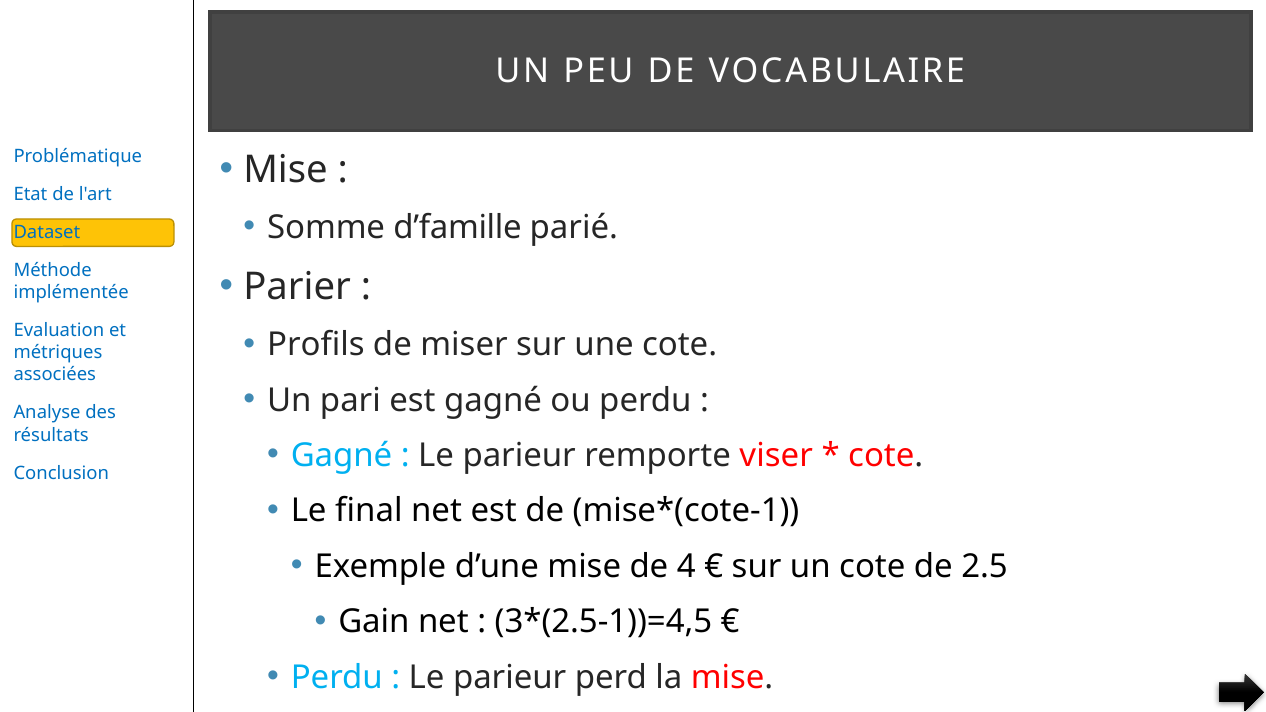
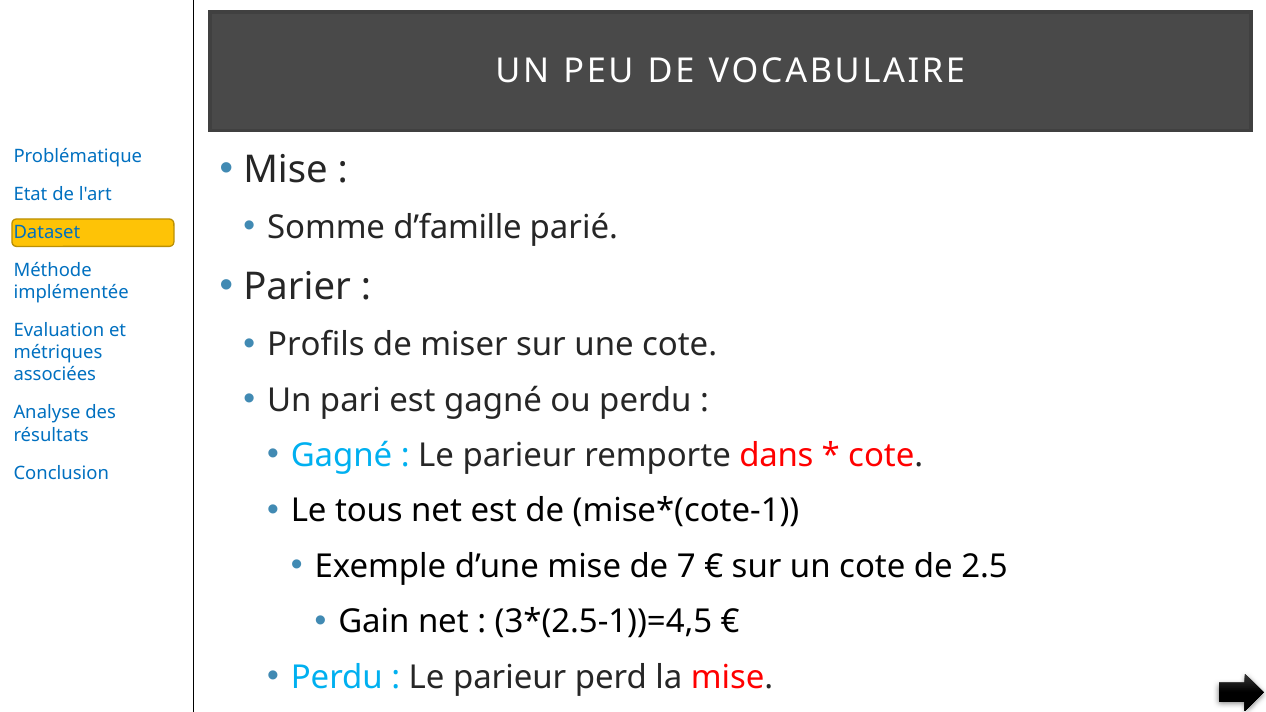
viser: viser -> dans (776, 456)
final: final -> tous (369, 511)
4: 4 -> 7 (686, 567)
